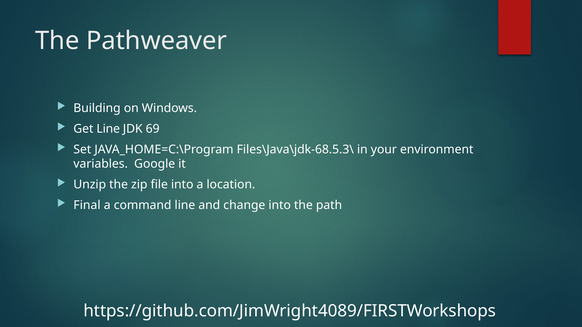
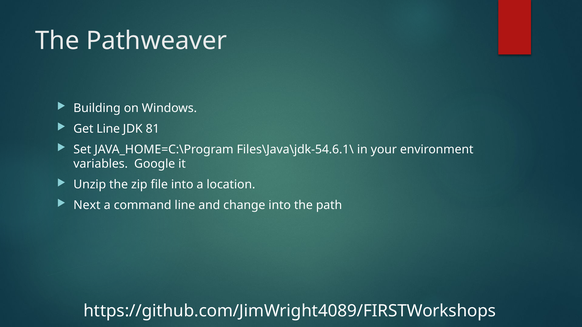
69: 69 -> 81 (153, 129)
Files\Java\jdk-68.5.3\: Files\Java\jdk-68.5.3\ -> Files\Java\jdk-54.6.1\ (295, 150)
Final: Final -> Next (87, 205)
